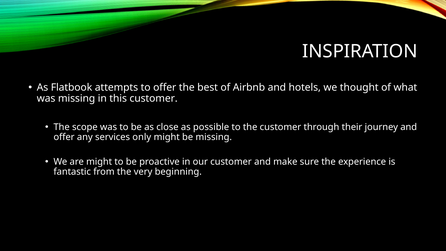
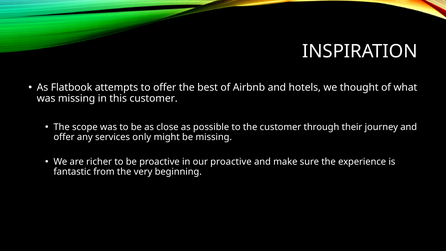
are might: might -> richer (99, 162)
our customer: customer -> proactive (231, 162)
